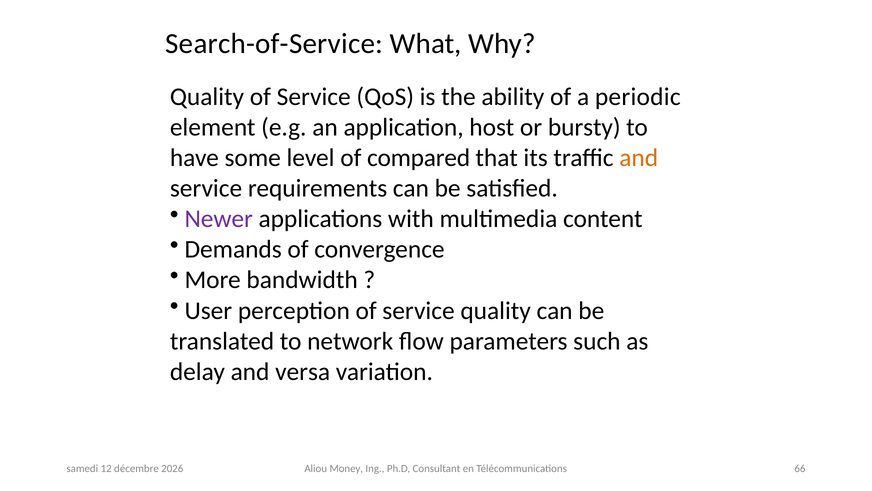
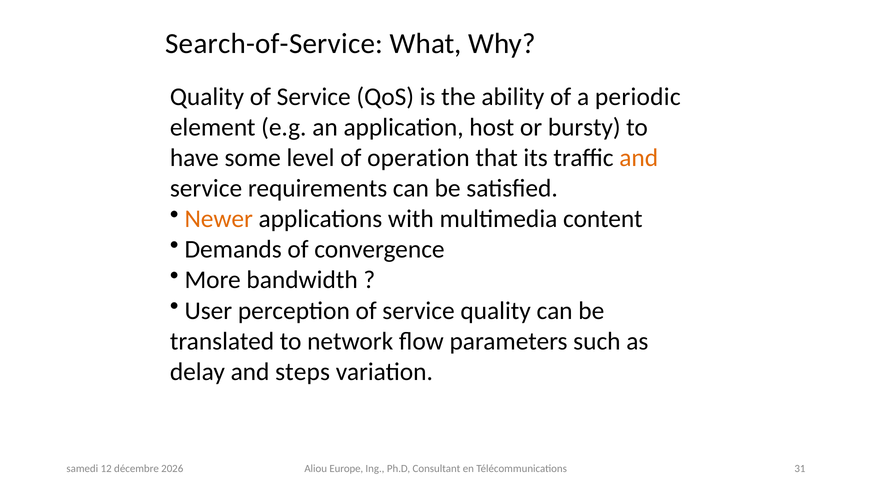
compared: compared -> operation (418, 158)
Newer colour: purple -> orange (219, 219)
versa: versa -> steps (303, 371)
Money: Money -> Europe (346, 468)
66: 66 -> 31 (800, 468)
